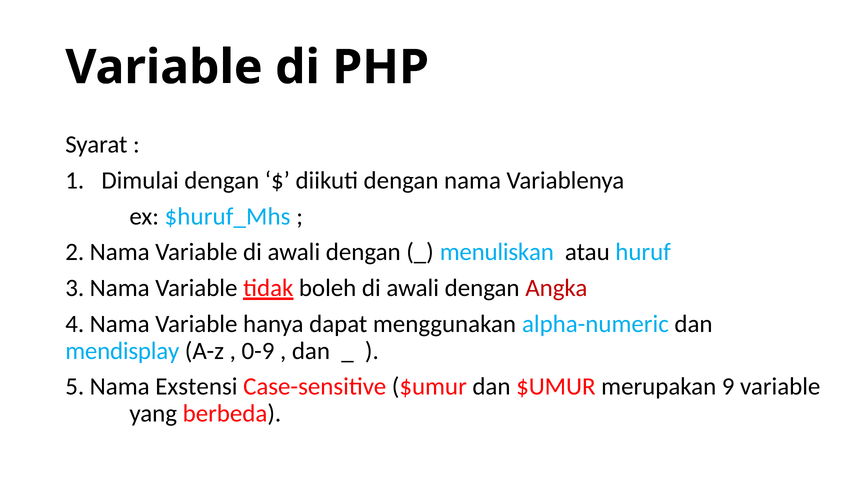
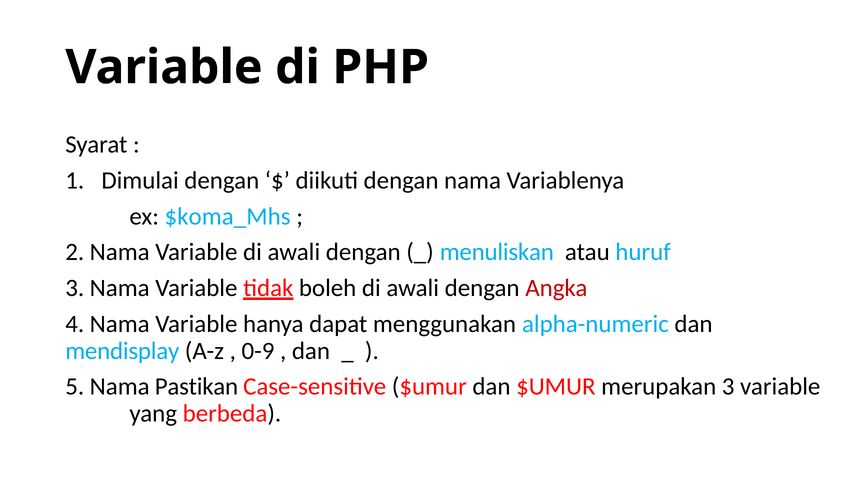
$huruf_Mhs: $huruf_Mhs -> $koma_Mhs (228, 217)
Exstensi: Exstensi -> Pastikan (197, 387)
merupakan 9: 9 -> 3 (728, 387)
